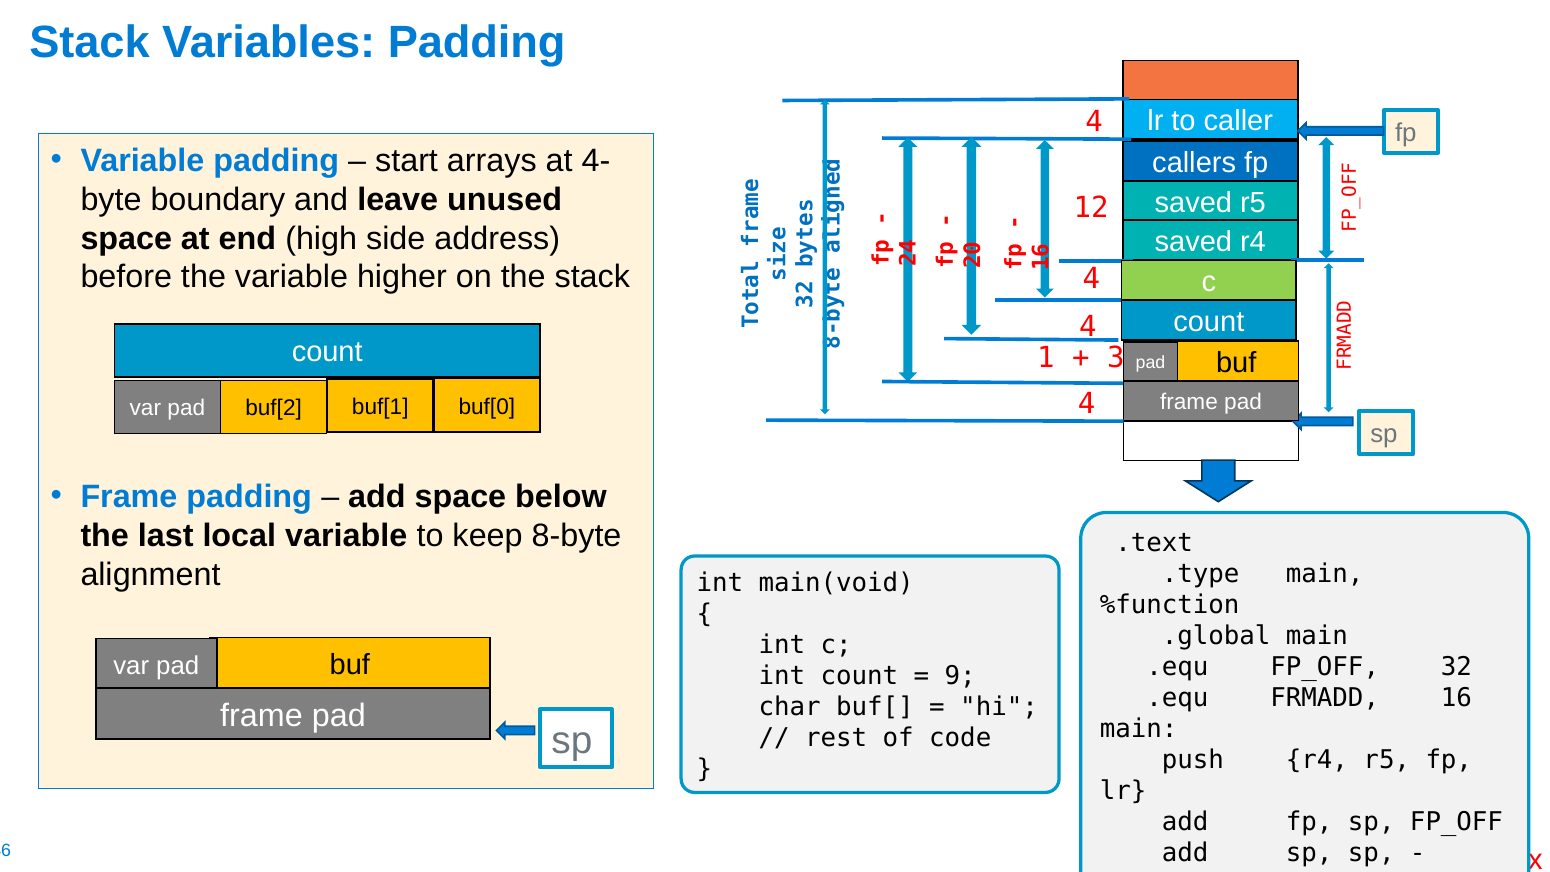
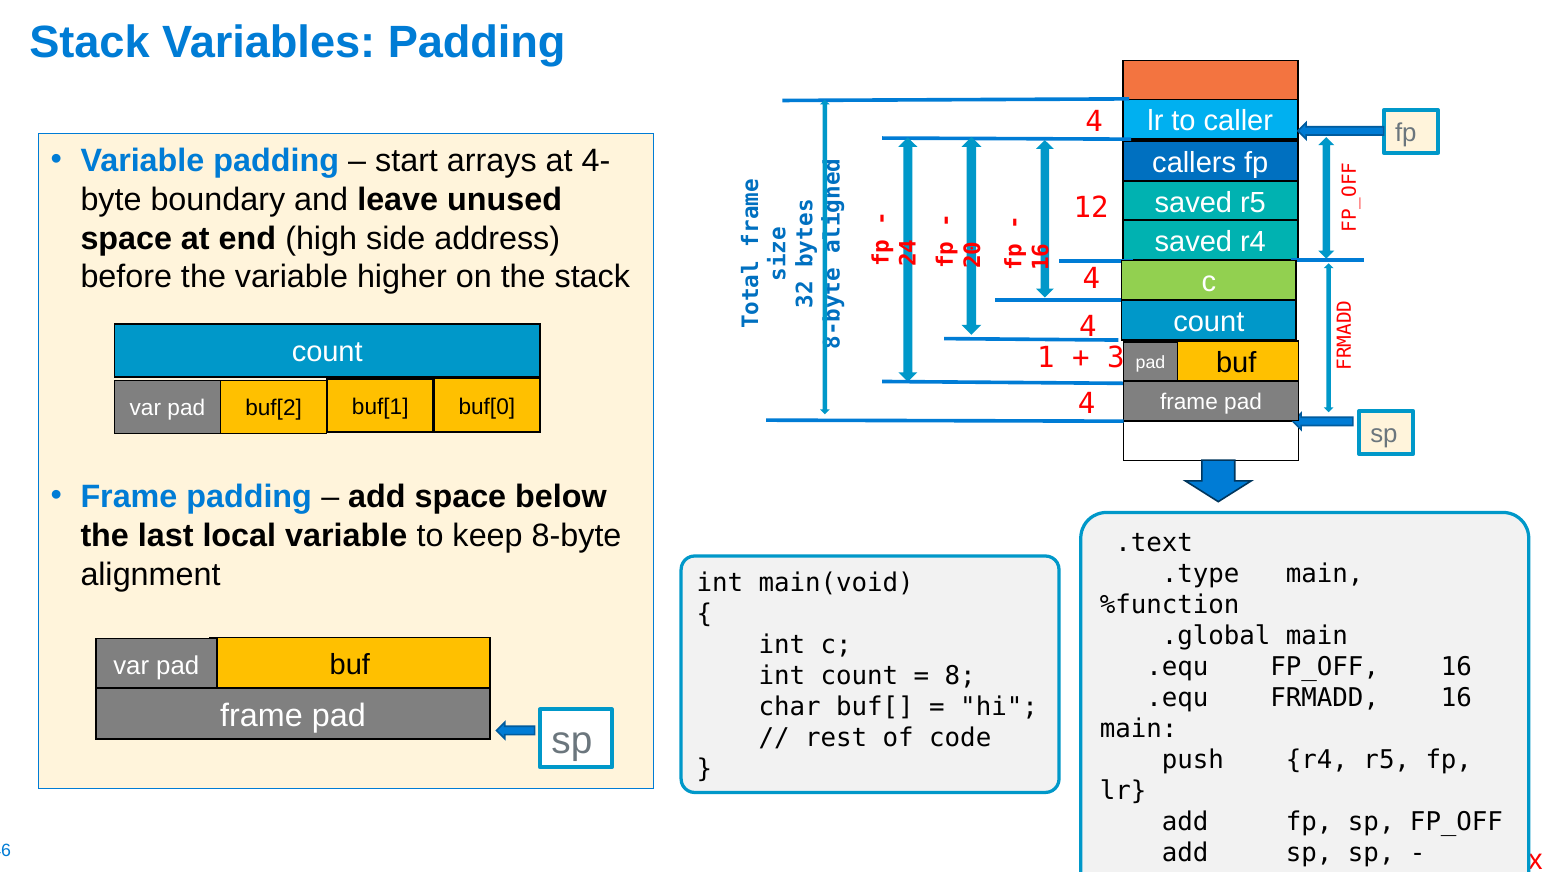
FP_OFF 32: 32 -> 16 (1457, 667)
9: 9 -> 8 (960, 676)
